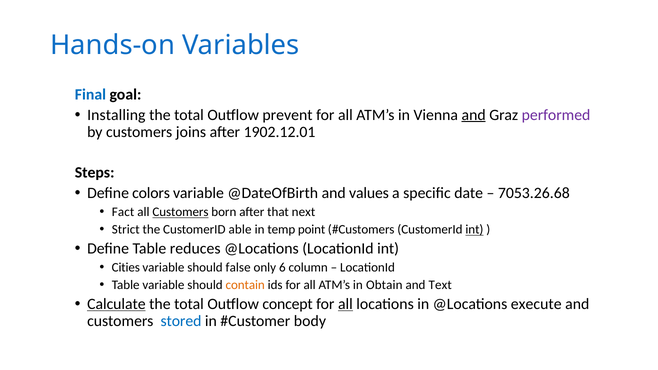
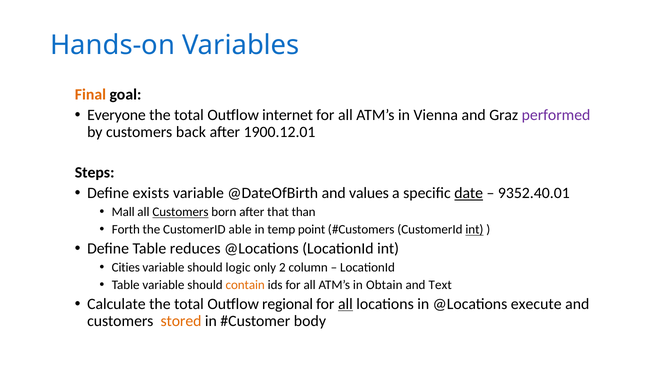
Final colour: blue -> orange (90, 94)
Installing: Installing -> Everyone (116, 115)
prevent: prevent -> internet (288, 115)
and underline: present -> none (474, 115)
joins: joins -> back (191, 132)
1902.12.01: 1902.12.01 -> 1900.12.01 (280, 132)
colors: colors -> exists (151, 193)
date underline: none -> present (469, 193)
7053.26.68: 7053.26.68 -> 9352.40.01 (534, 193)
Fact: Fact -> Mall (123, 212)
next: next -> than (304, 212)
Strict: Strict -> Forth (126, 230)
false: false -> logic (238, 268)
6: 6 -> 2 (282, 268)
Calculate underline: present -> none (116, 304)
concept: concept -> regional (288, 304)
stored colour: blue -> orange (181, 321)
